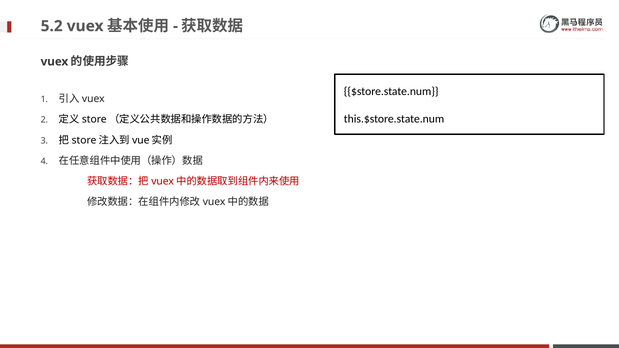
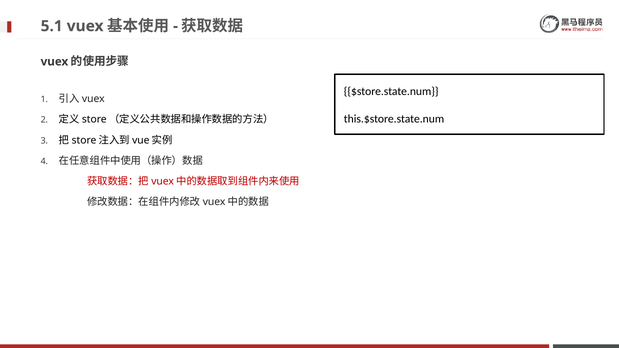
5.2: 5.2 -> 5.1 (52, 26)
